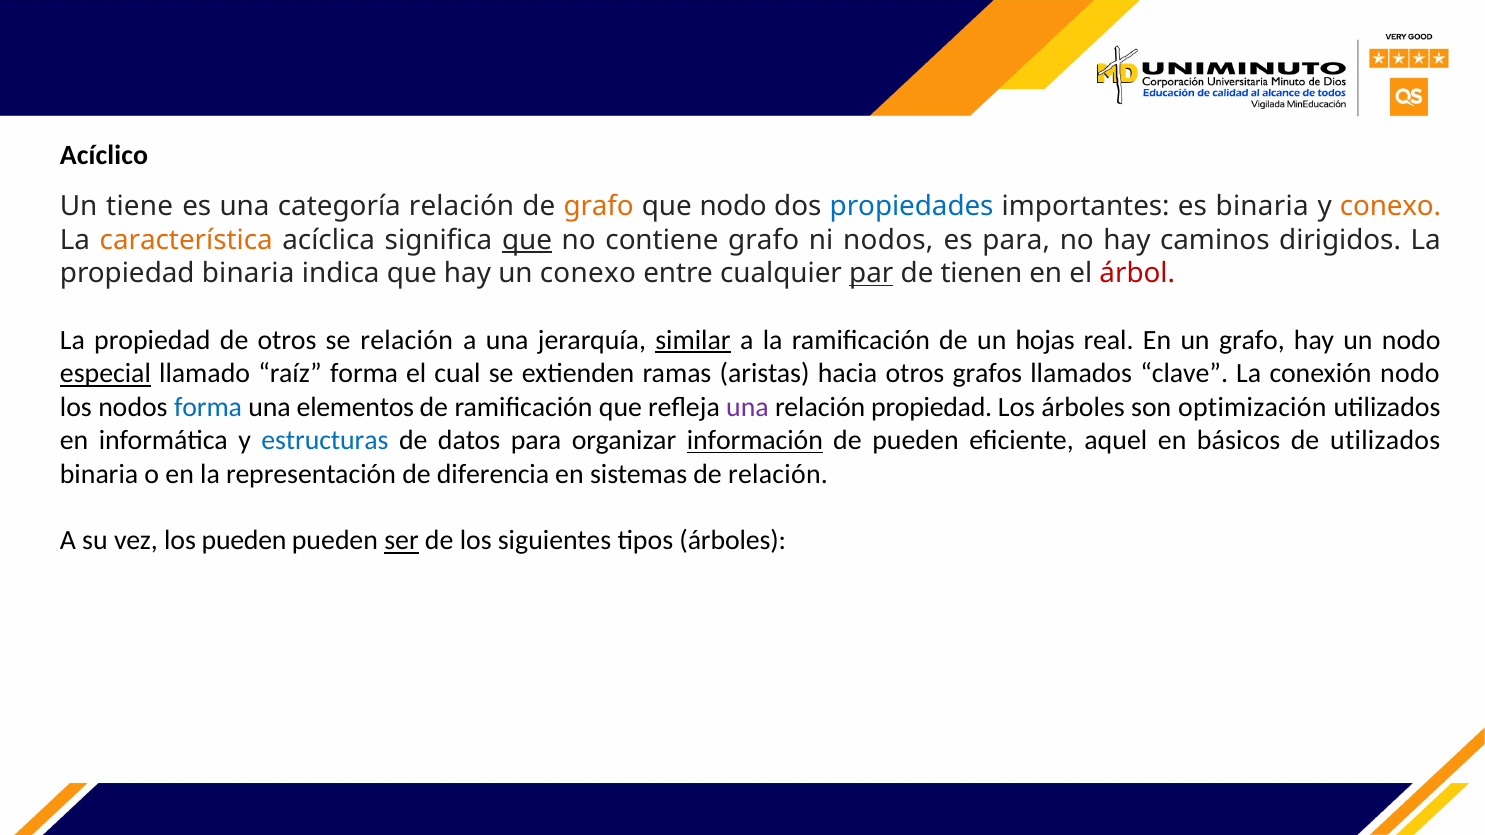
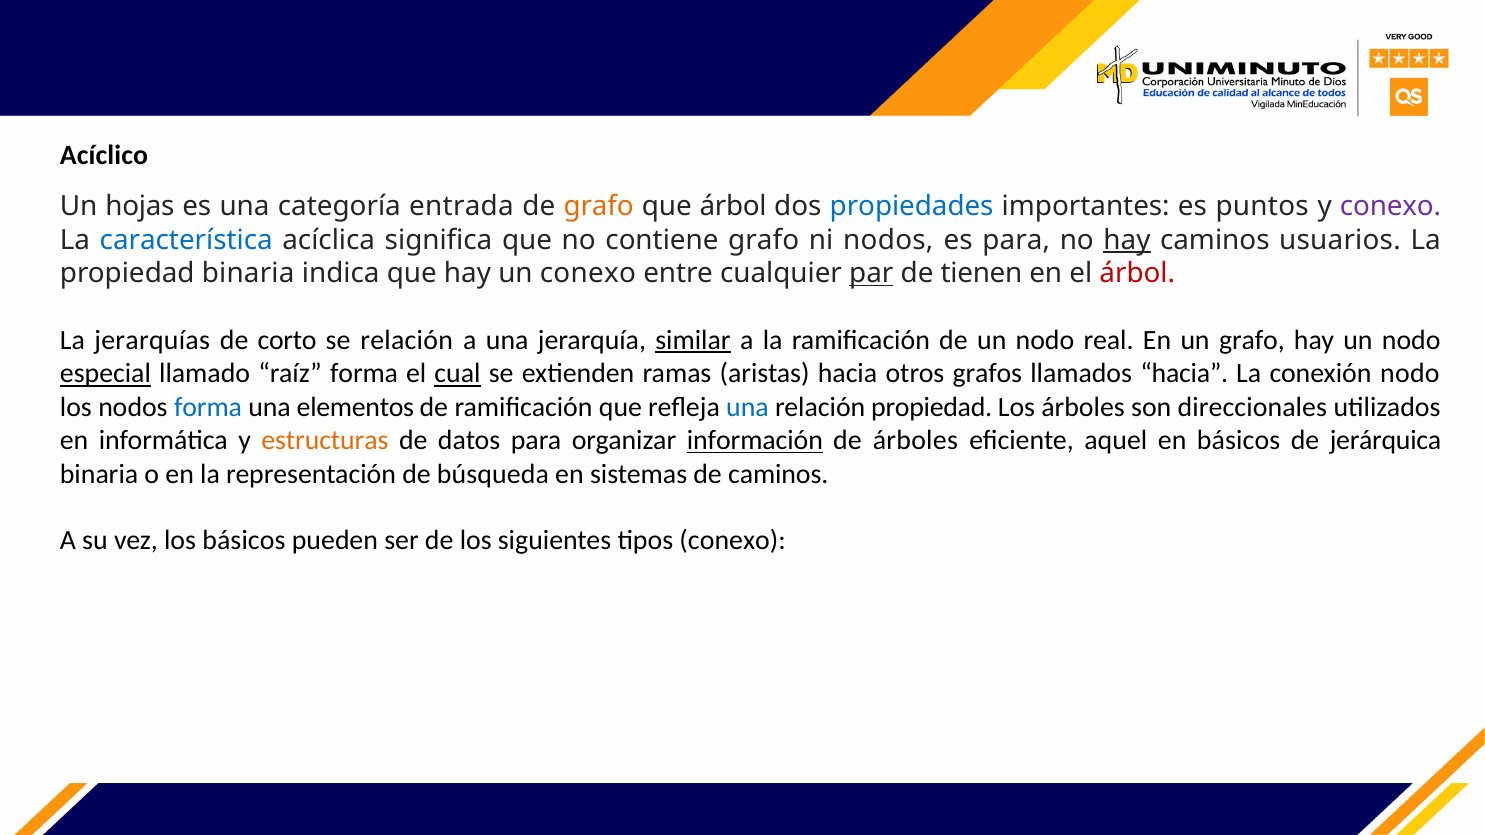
tiene: tiene -> hojas (140, 207)
categoría relación: relación -> entrada (461, 207)
que nodo: nodo -> árbol (733, 207)
es binaria: binaria -> puntos (1262, 207)
conexo colour: orange -> purple (1391, 207)
característica colour: orange -> blue (186, 240)
que underline: present -> none (527, 240)
hay underline: none -> present (1127, 240)
dirigidos: dirigidos -> usuarios (1340, 240)
propiedad: propiedad -> jerarquías (152, 340)
de otros: otros -> corto (287, 340)
de un hojas: hojas -> nodo (1045, 340)
cual underline: none -> present (458, 374)
llamados clave: clave -> hacia (1184, 374)
una colour: purple -> blue (747, 407)
optimización: optimización -> direccionales (1252, 407)
estructuras colour: blue -> orange (325, 441)
de pueden: pueden -> árboles (915, 441)
de utilizados: utilizados -> jerárquica (1386, 441)
diferencia: diferencia -> búsqueda (493, 474)
de relación: relación -> caminos (778, 474)
los pueden: pueden -> básicos (244, 541)
ser underline: present -> none (402, 541)
tipos árboles: árboles -> conexo (733, 541)
